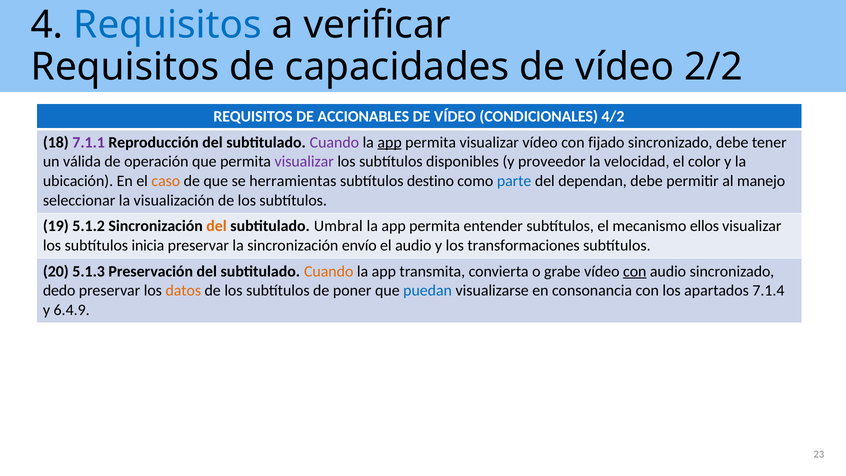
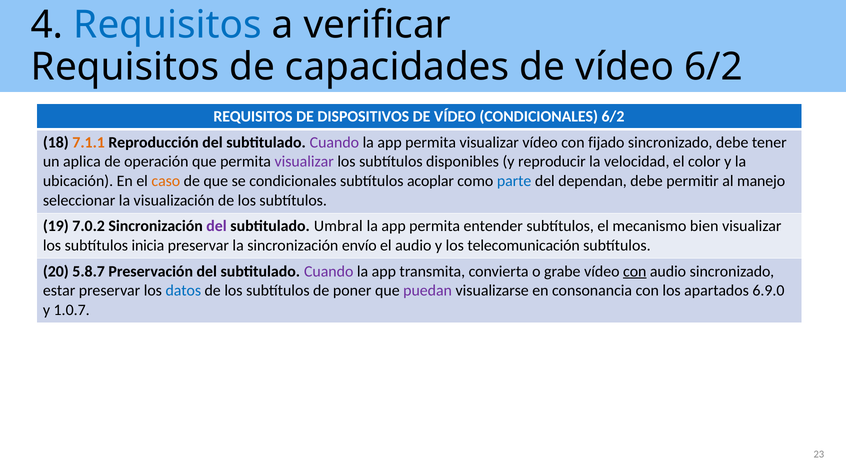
vídeo 2/2: 2/2 -> 6/2 (714, 67)
ACCIONABLES: ACCIONABLES -> DISPOSITIVOS (363, 117)
CONDICIONALES 4/2: 4/2 -> 6/2 (613, 117)
7.1.1 colour: purple -> orange (89, 142)
app underline: present -> none (390, 142)
válida: válida -> aplica (82, 162)
proveedor: proveedor -> reproducir (552, 162)
se herramientas: herramientas -> condicionales (293, 181)
destino: destino -> acoplar (430, 181)
5.1.2: 5.1.2 -> 7.0.2 (89, 226)
del colour: orange -> purple (217, 226)
ellos: ellos -> bien (704, 226)
transformaciones: transformaciones -> telecomunicación (524, 245)
5.1.3: 5.1.3 -> 5.8.7 (89, 271)
Cuando colour: orange -> purple (329, 271)
dedo: dedo -> estar (59, 291)
datos colour: orange -> blue (183, 291)
puedan colour: blue -> purple (428, 291)
7.1.4: 7.1.4 -> 6.9.0 (768, 291)
6.4.9: 6.4.9 -> 1.0.7 (72, 310)
